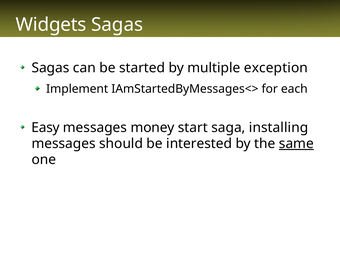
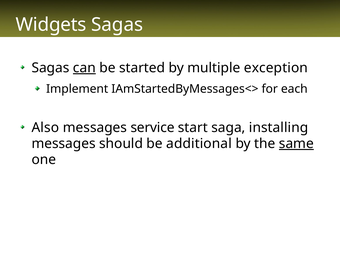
can underline: none -> present (84, 68)
Easy: Easy -> Also (45, 128)
money: money -> service (153, 128)
interested: interested -> additional (199, 144)
